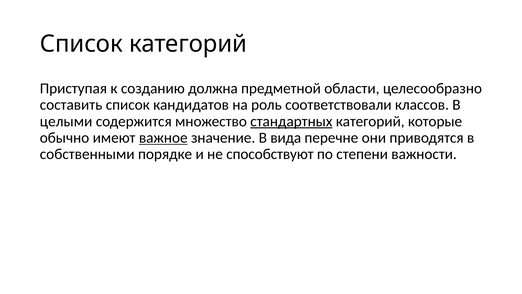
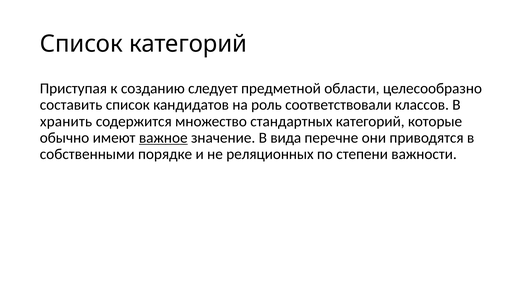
должна: должна -> следует (213, 88)
целыми: целыми -> хранить (66, 121)
стандартных underline: present -> none (291, 121)
способствуют: способствуют -> реляционных (270, 154)
